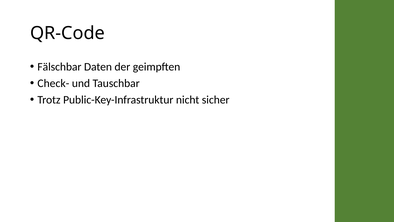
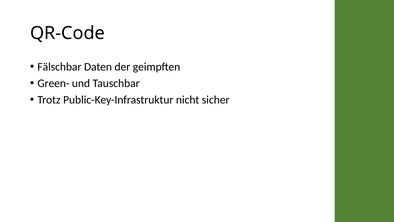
Check-: Check- -> Green- (53, 83)
